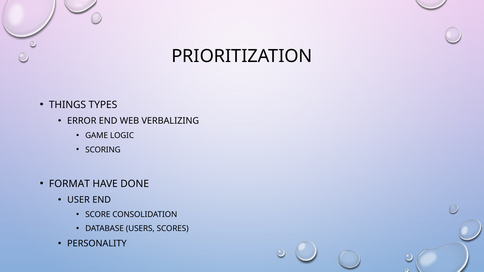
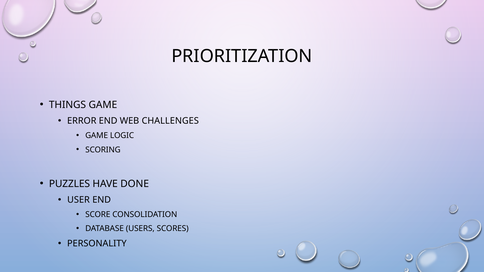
THINGS TYPES: TYPES -> GAME (103, 105)
VERBALIZING: VERBALIZING -> CHALLENGES (170, 121)
FORMAT: FORMAT -> PUZZLES (69, 184)
